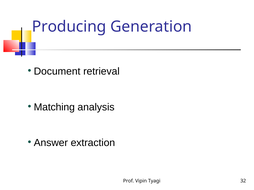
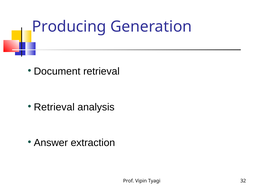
Matching: Matching -> Retrieval (54, 107)
